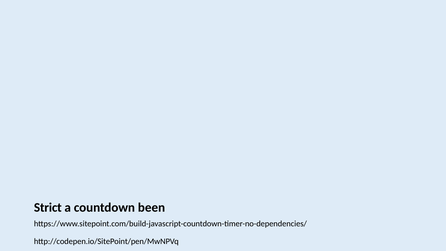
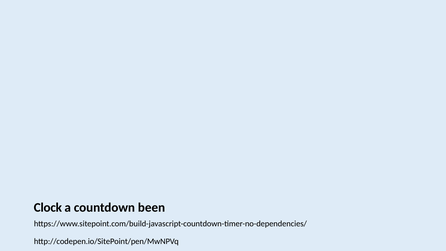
Strict: Strict -> Clock (48, 207)
